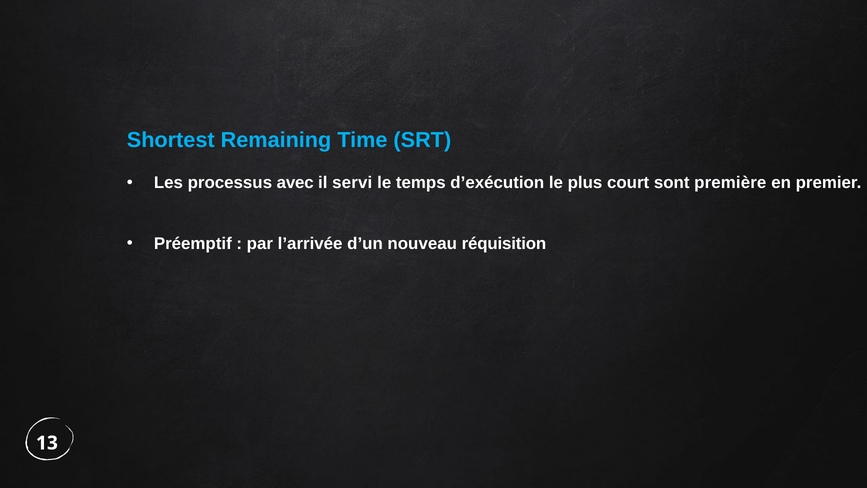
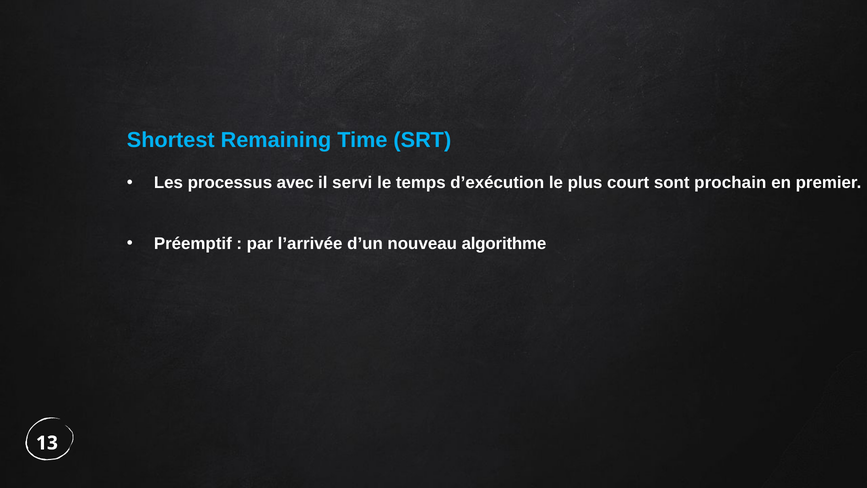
première: première -> prochain (730, 183)
réquisition: réquisition -> algorithme (504, 244)
